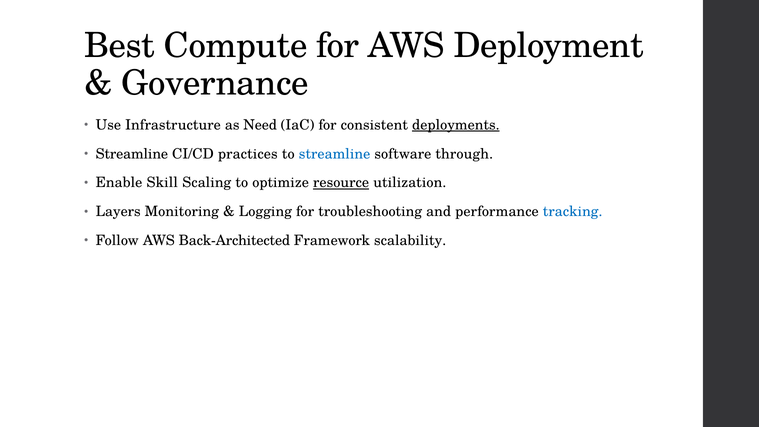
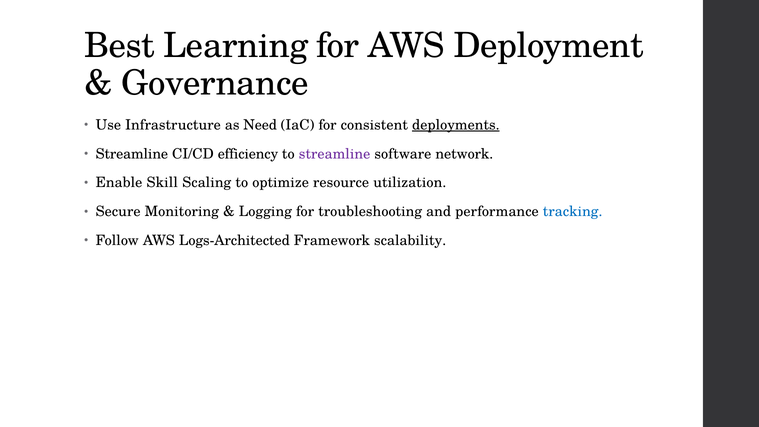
Compute: Compute -> Learning (236, 46)
practices: practices -> efficiency (248, 154)
streamline colour: blue -> purple (335, 154)
through: through -> network (464, 154)
resource underline: present -> none (341, 183)
Layers: Layers -> Secure (118, 212)
Back-Architected: Back-Architected -> Logs-Architected (234, 241)
